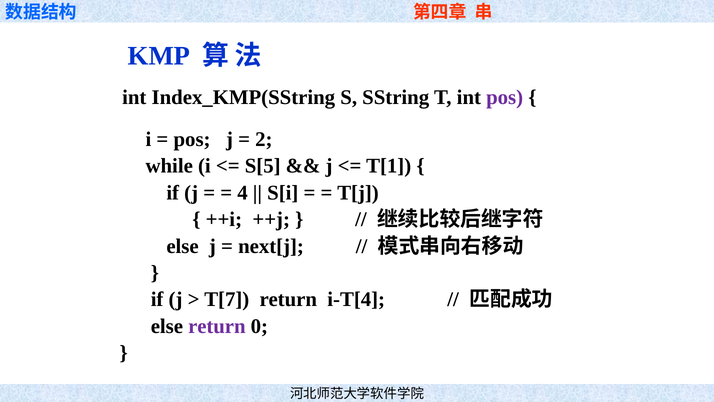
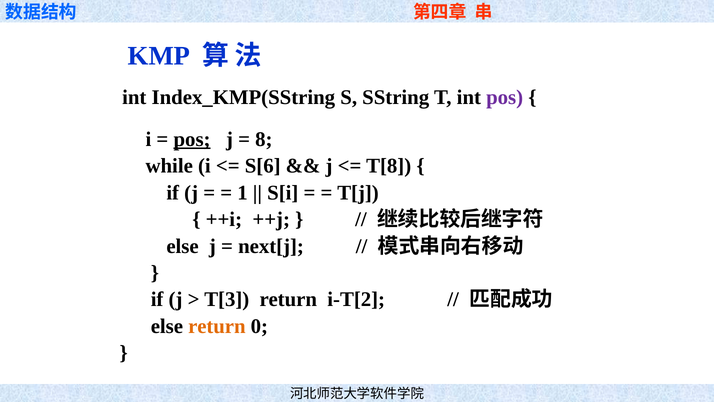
pos underline: none -> present (192, 139)
2: 2 -> 8 (264, 139)
S[5: S[5 -> S[6 (263, 166)
T[1: T[1 -> T[8 (389, 166)
4: 4 -> 1 (243, 193)
T[7: T[7 -> T[3 (227, 299)
i-T[4: i-T[4 -> i-T[2 (356, 299)
return colour: purple -> orange (217, 326)
